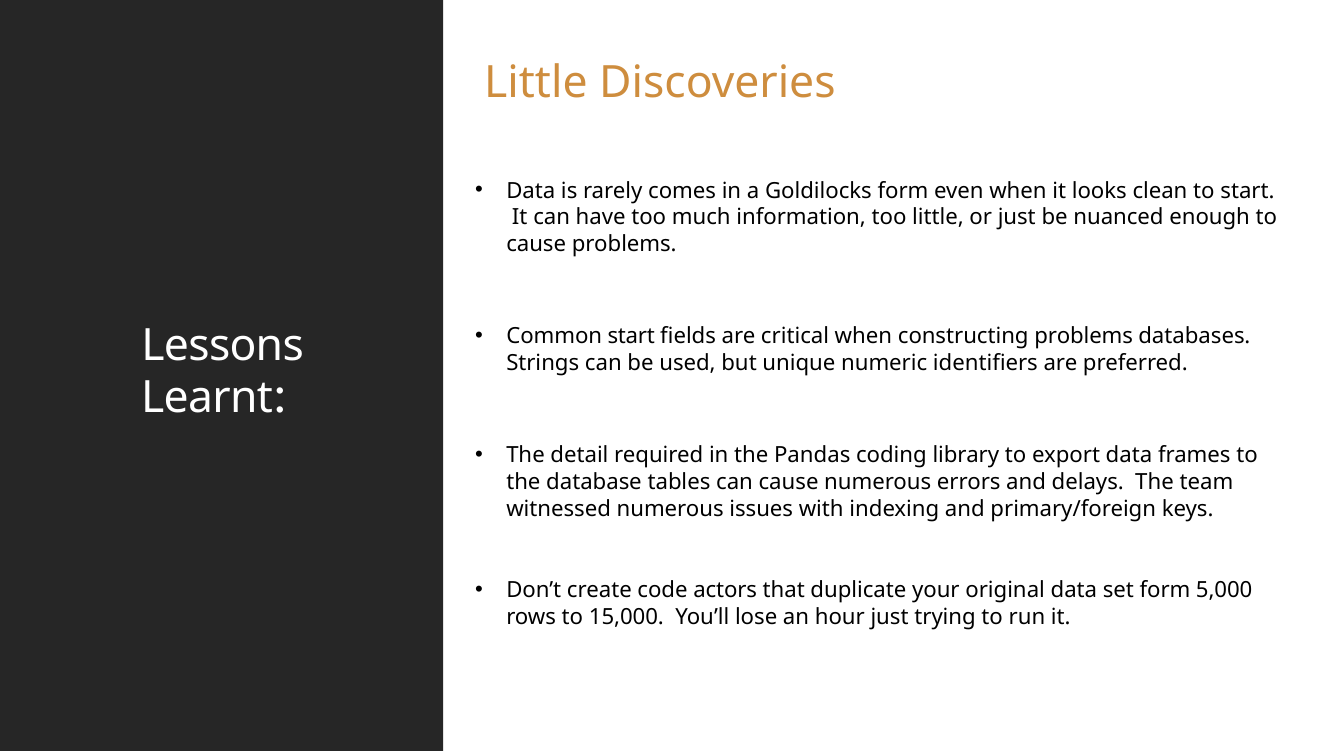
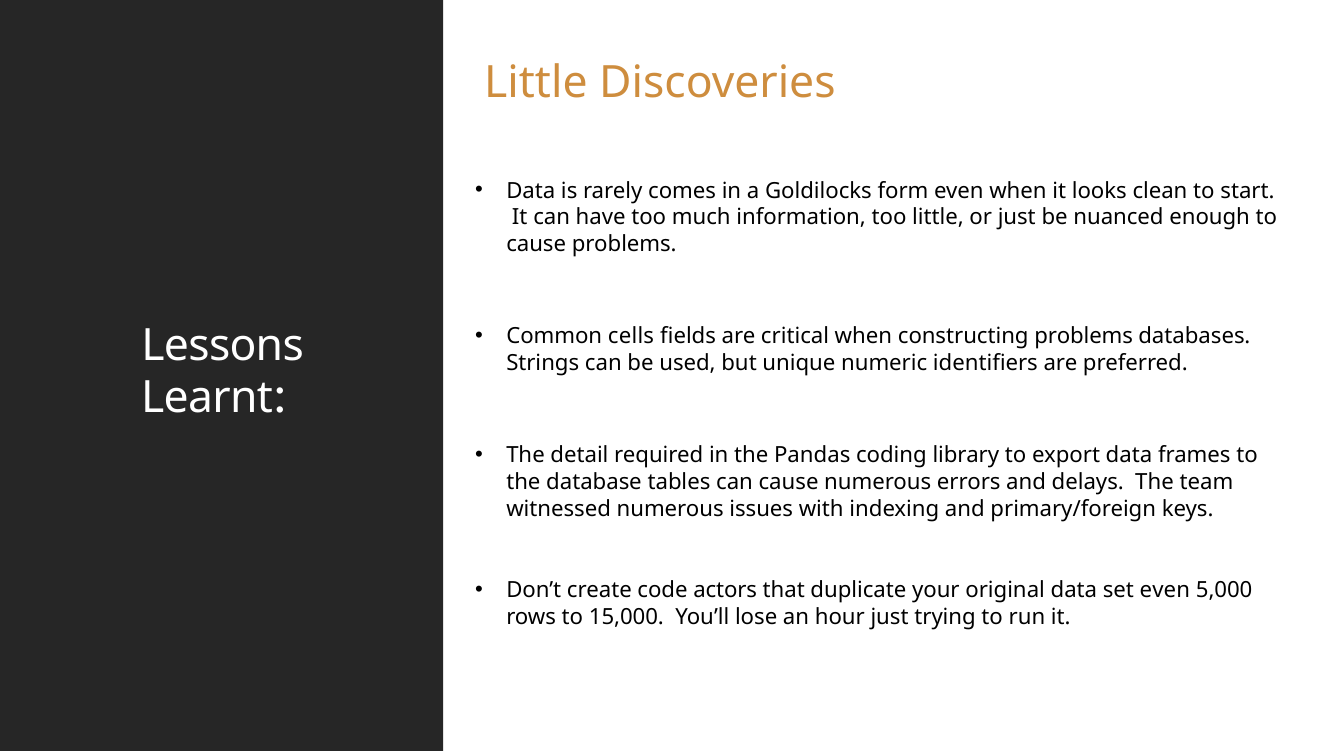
Common start: start -> cells (631, 336)
set form: form -> even (1165, 590)
